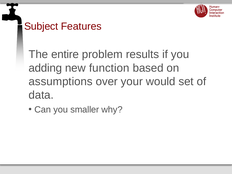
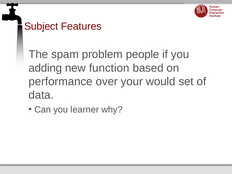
entire: entire -> spam (65, 54)
results: results -> people (143, 54)
assumptions: assumptions -> performance (61, 82)
smaller: smaller -> learner (85, 110)
